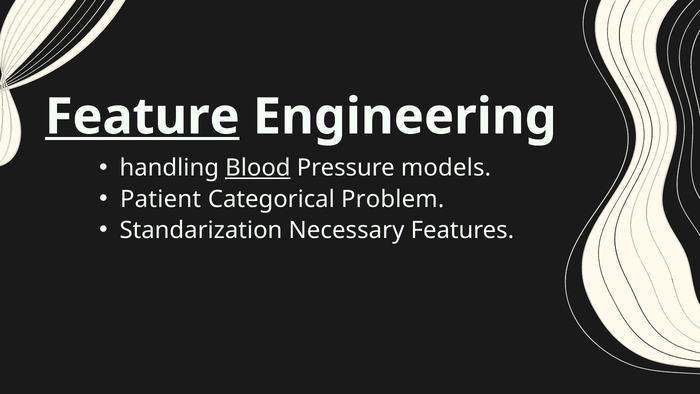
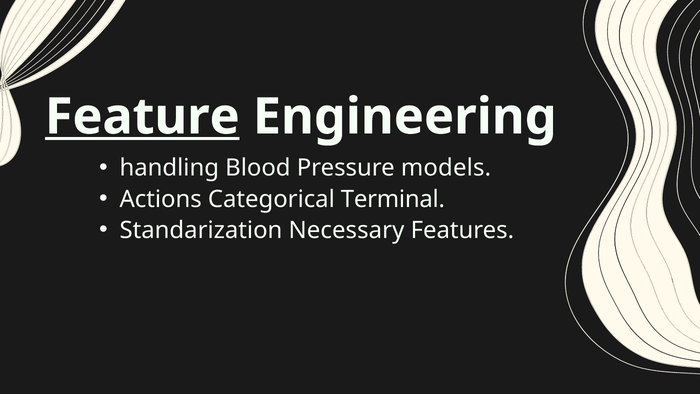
Blood underline: present -> none (258, 168)
Patient: Patient -> Actions (161, 199)
Problem: Problem -> Terminal (393, 199)
